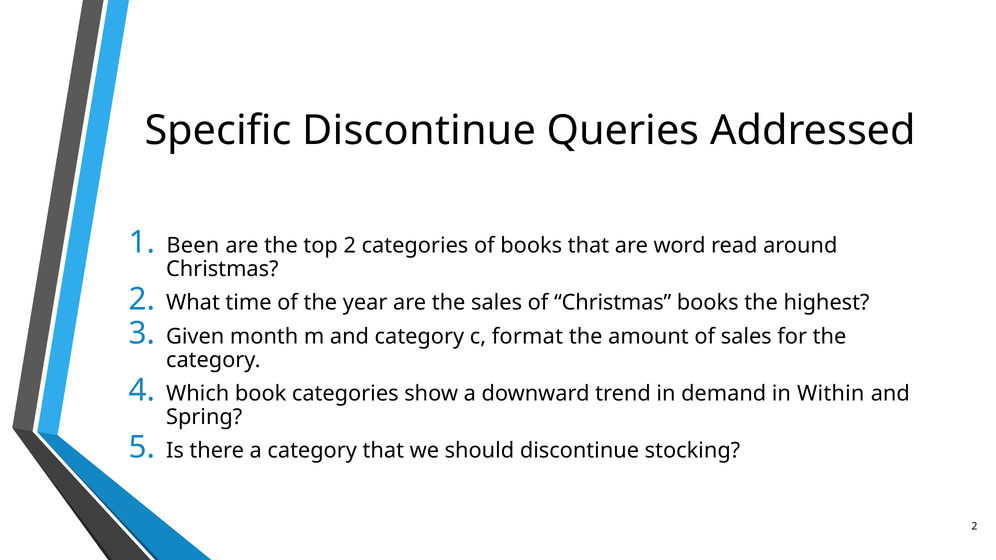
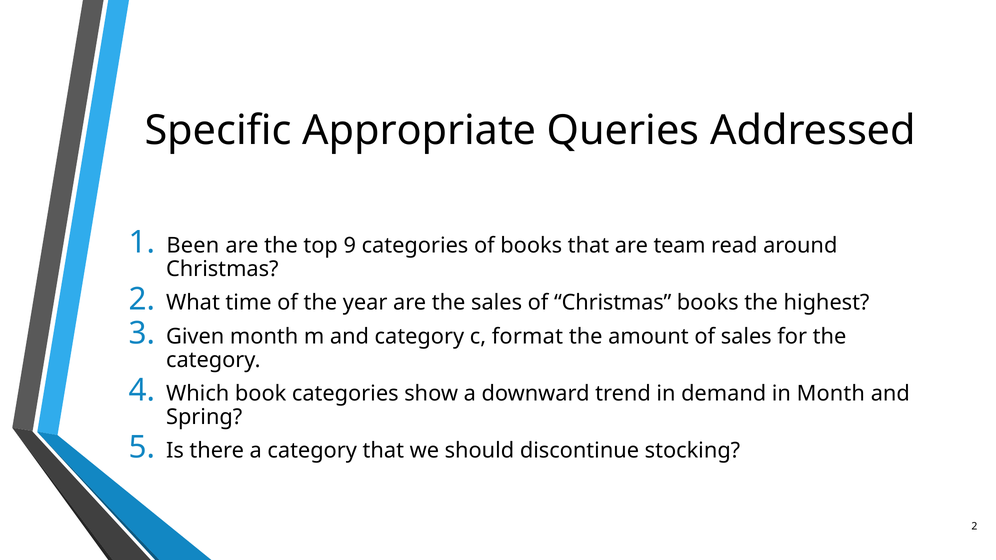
Specific Discontinue: Discontinue -> Appropriate (419, 130)
top 2: 2 -> 9 (350, 246)
word: word -> team (680, 246)
in Within: Within -> Month (831, 394)
